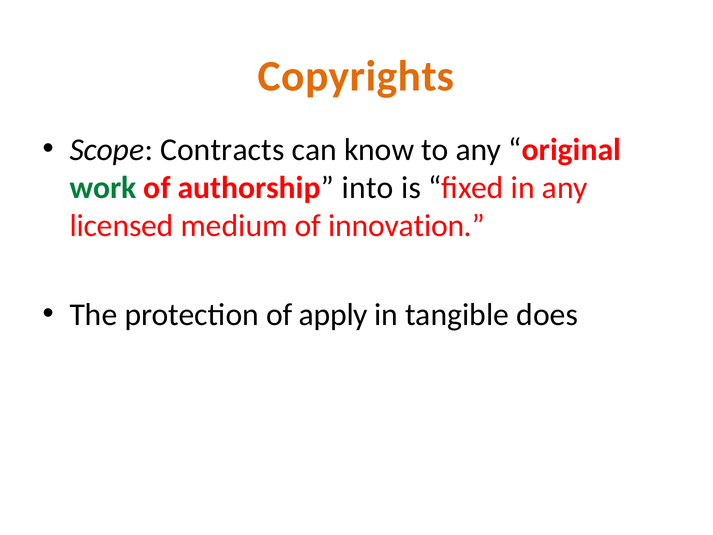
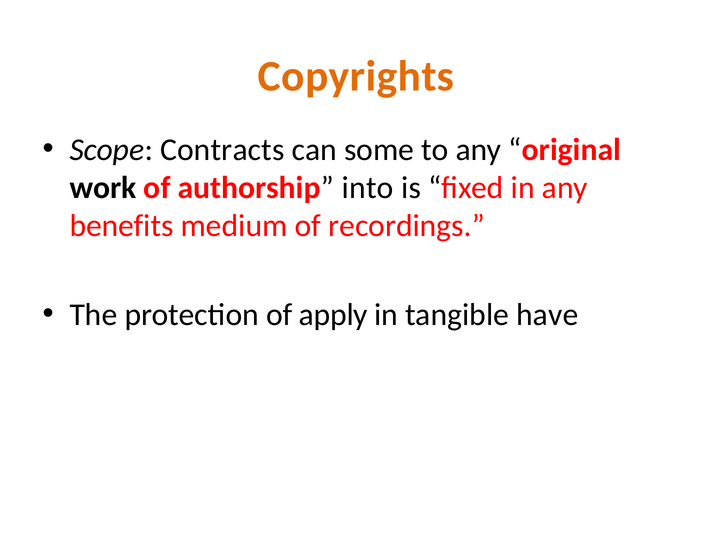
know: know -> some (379, 150)
work colour: green -> black (103, 188)
licensed: licensed -> benefits (122, 226)
innovation: innovation -> recordings (407, 226)
does: does -> have (547, 315)
